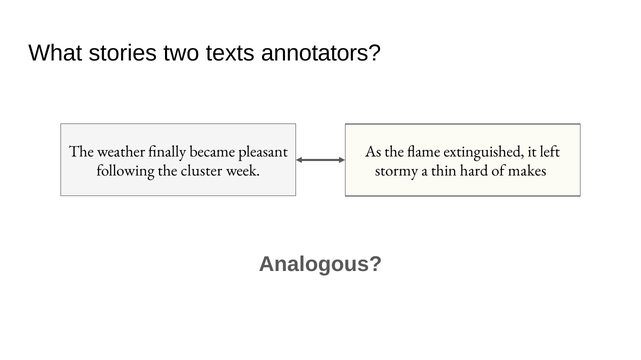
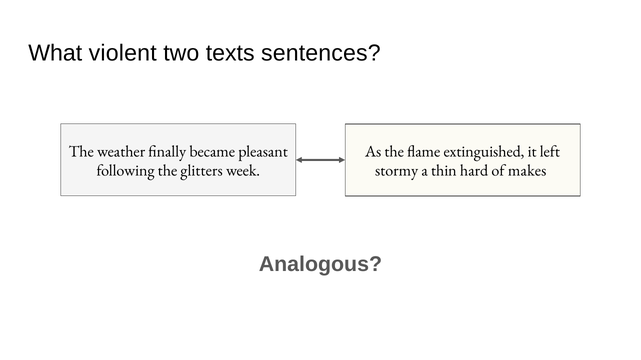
stories: stories -> violent (123, 53)
annotators: annotators -> sentences (321, 53)
cluster: cluster -> glitters (202, 171)
